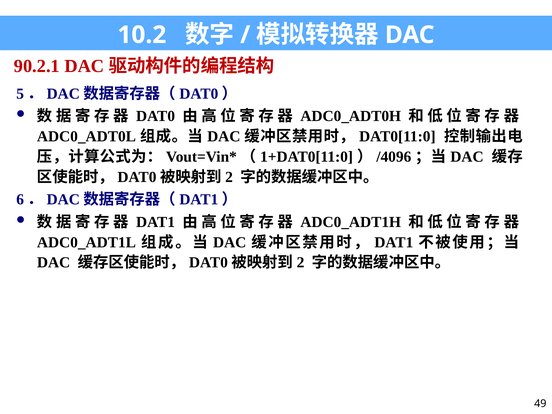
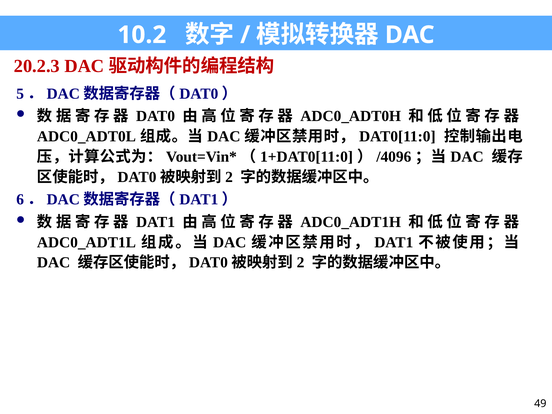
90.2.1: 90.2.1 -> 20.2.3 (37, 66)
